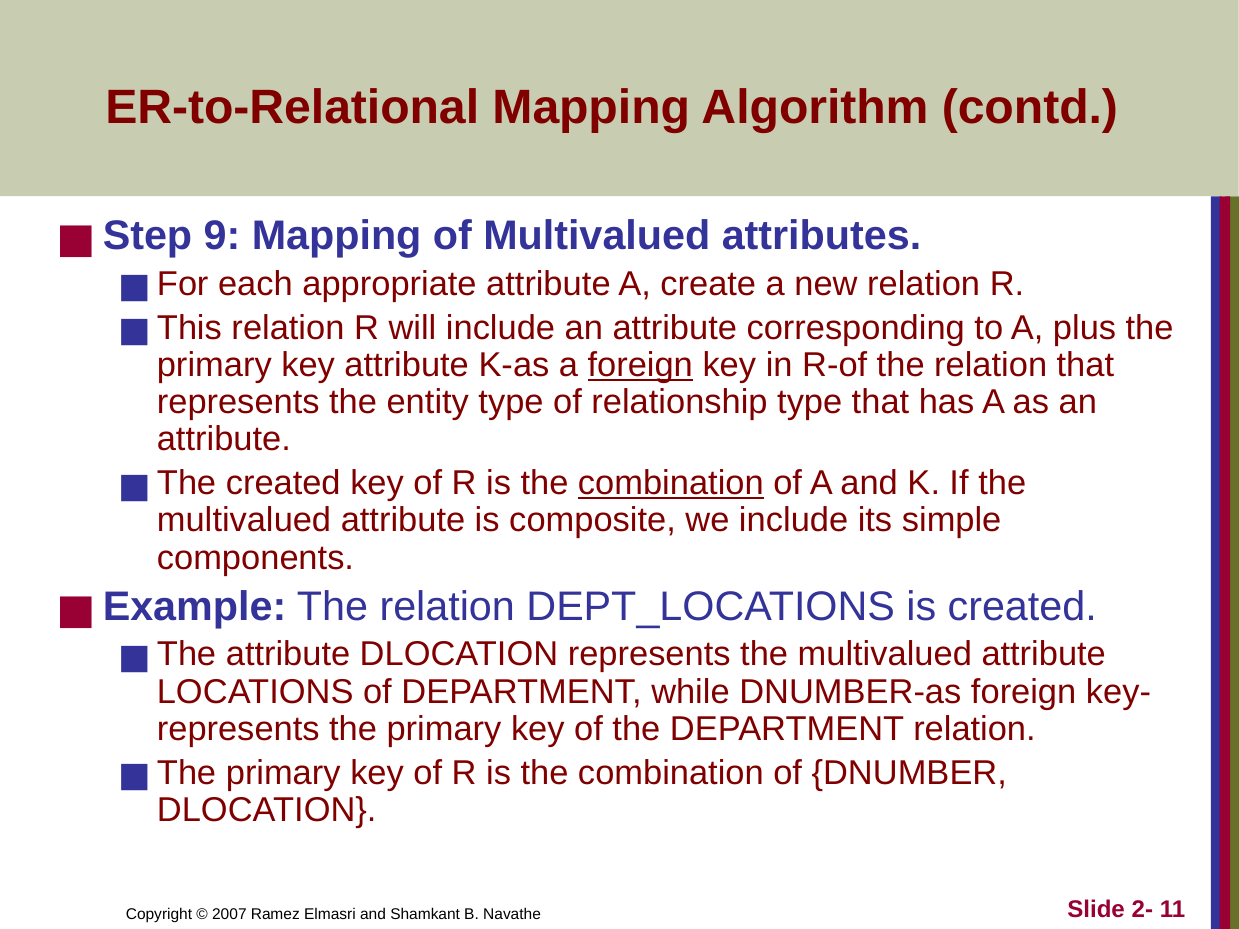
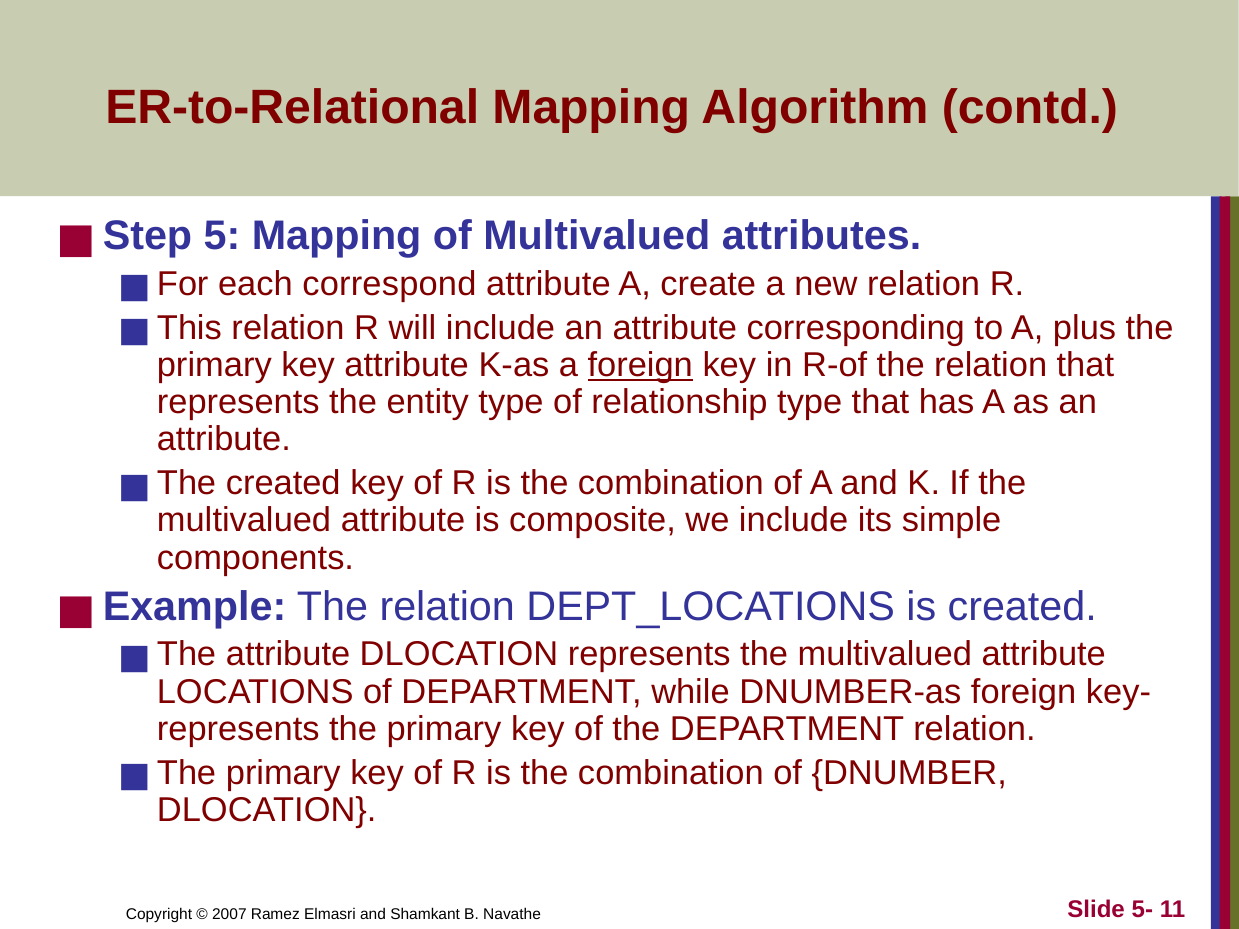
9: 9 -> 5 (222, 236)
appropriate: appropriate -> correspond (389, 284)
combination underline: present -> none (671, 483)
2-: 2- -> 5- (1142, 910)
